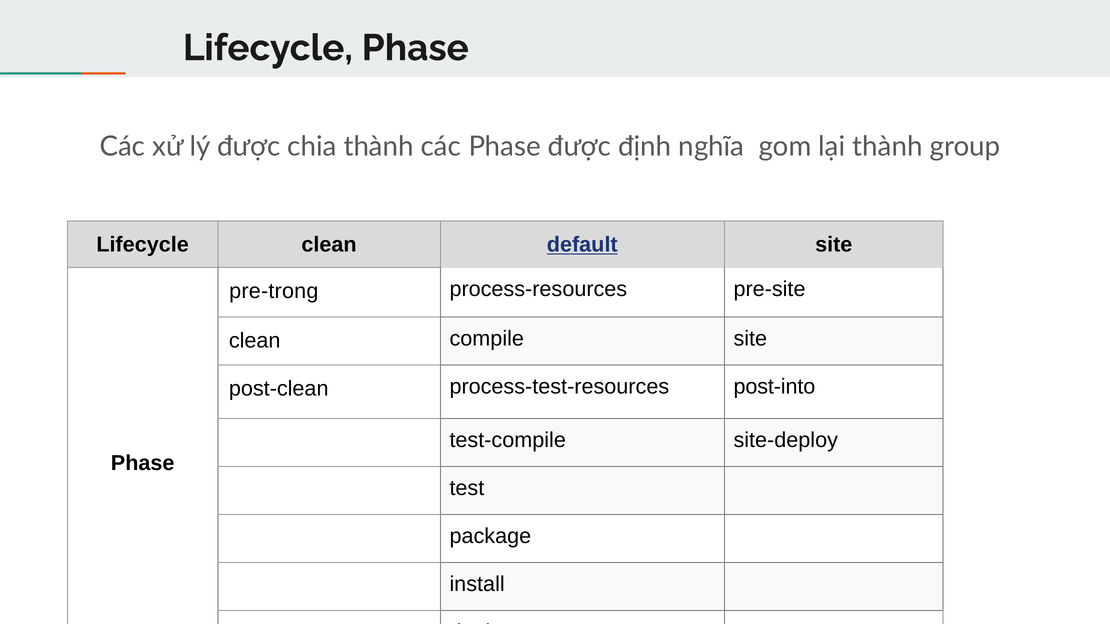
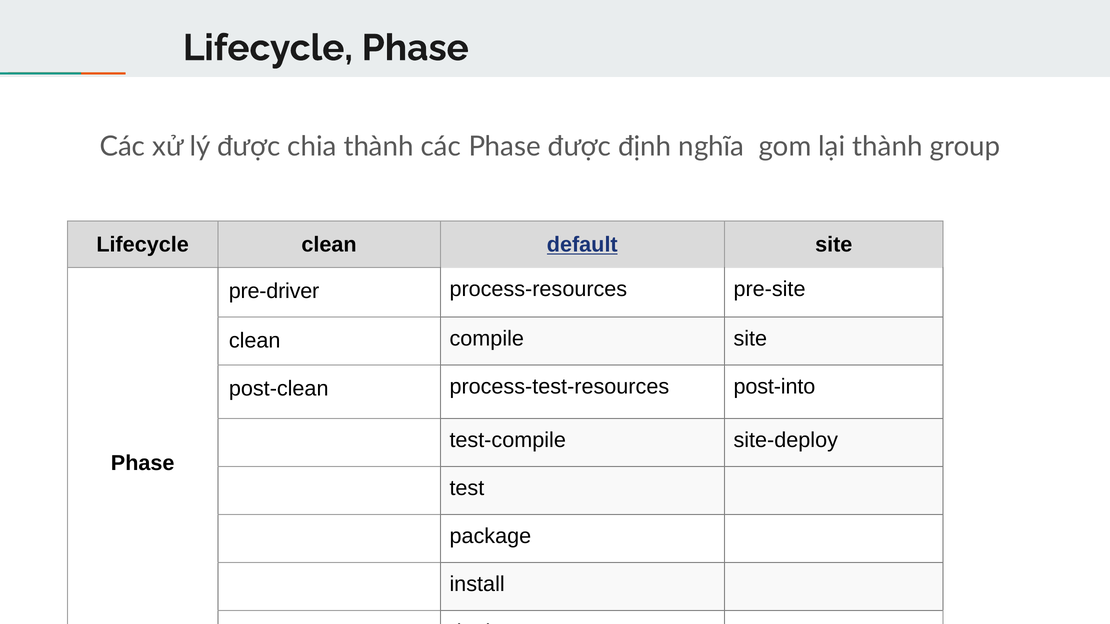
pre-trong: pre-trong -> pre-driver (274, 291)
